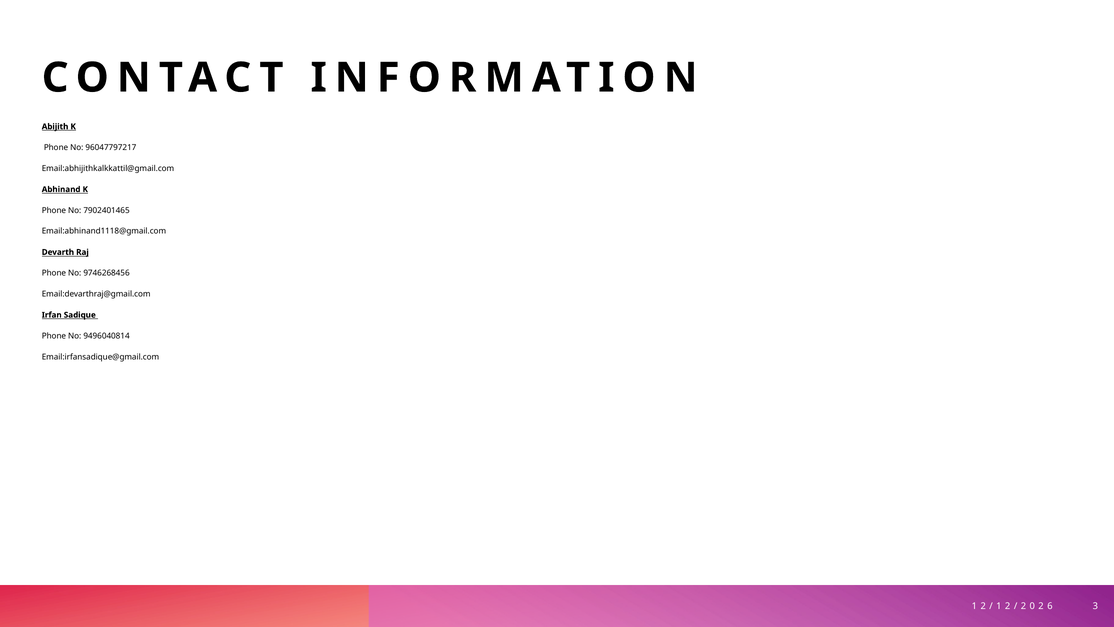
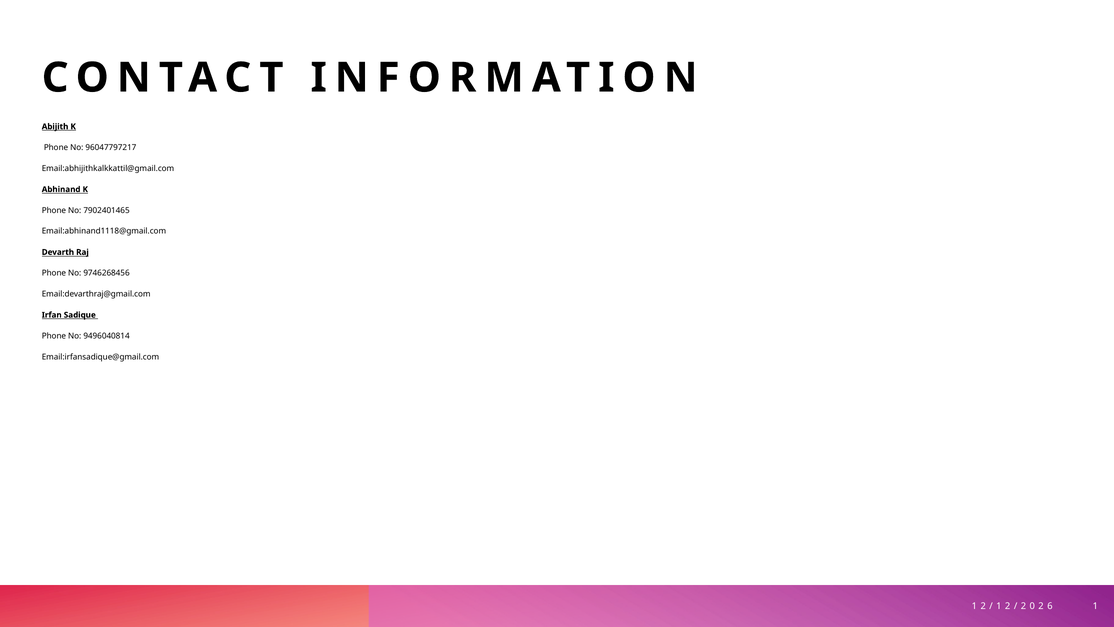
3: 3 -> 1 (1095, 606)
